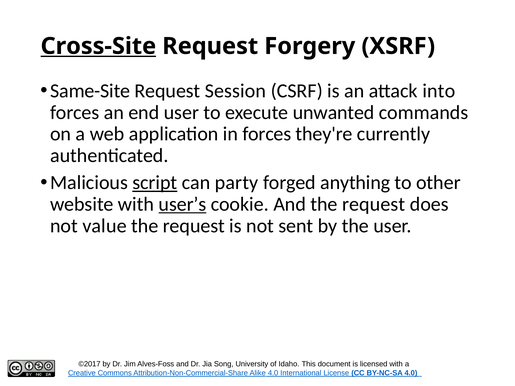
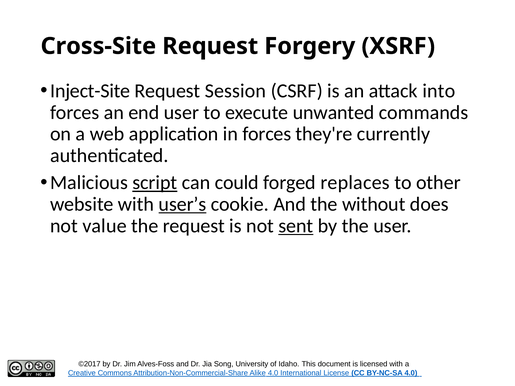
Cross-Site underline: present -> none (98, 46)
Same-Site: Same-Site -> Inject-Site (90, 91)
party: party -> could (237, 183)
anything: anything -> replaces (355, 183)
And the request: request -> without (374, 204)
sent underline: none -> present (296, 226)
